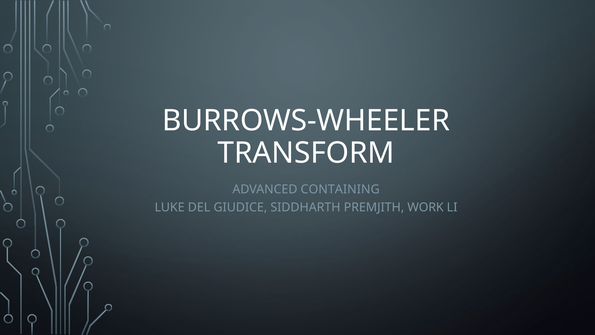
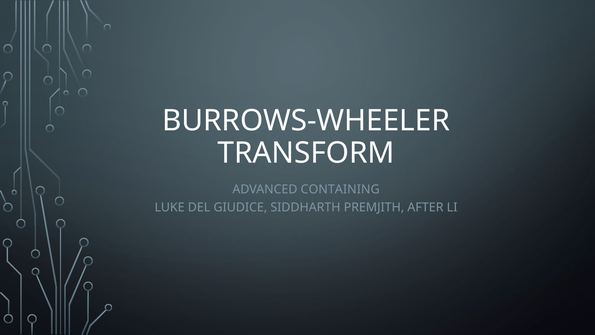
WORK: WORK -> AFTER (425, 207)
